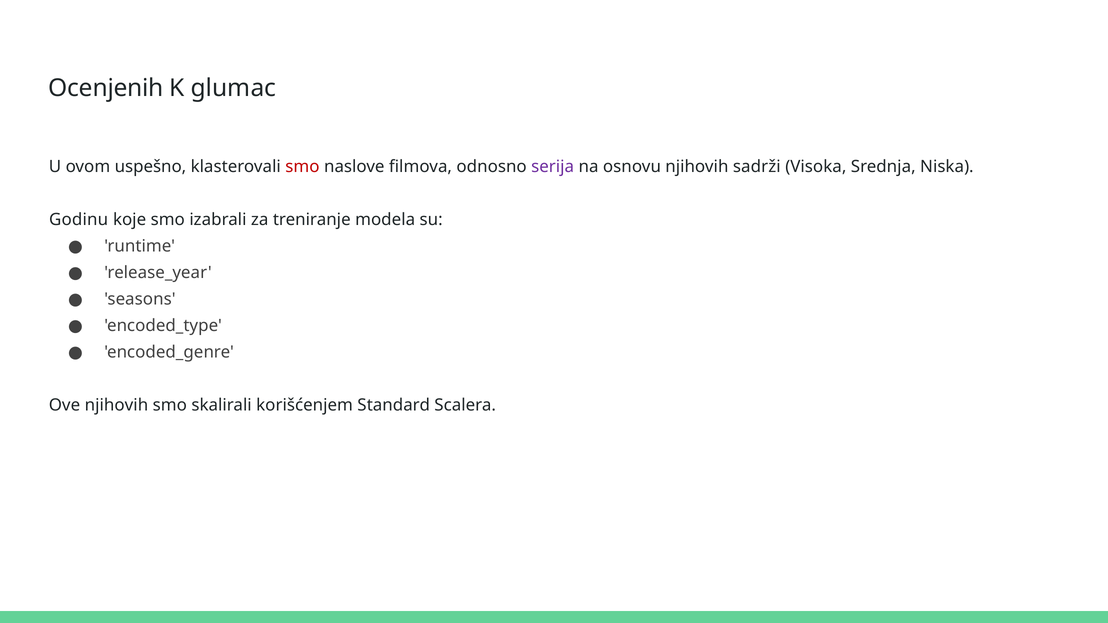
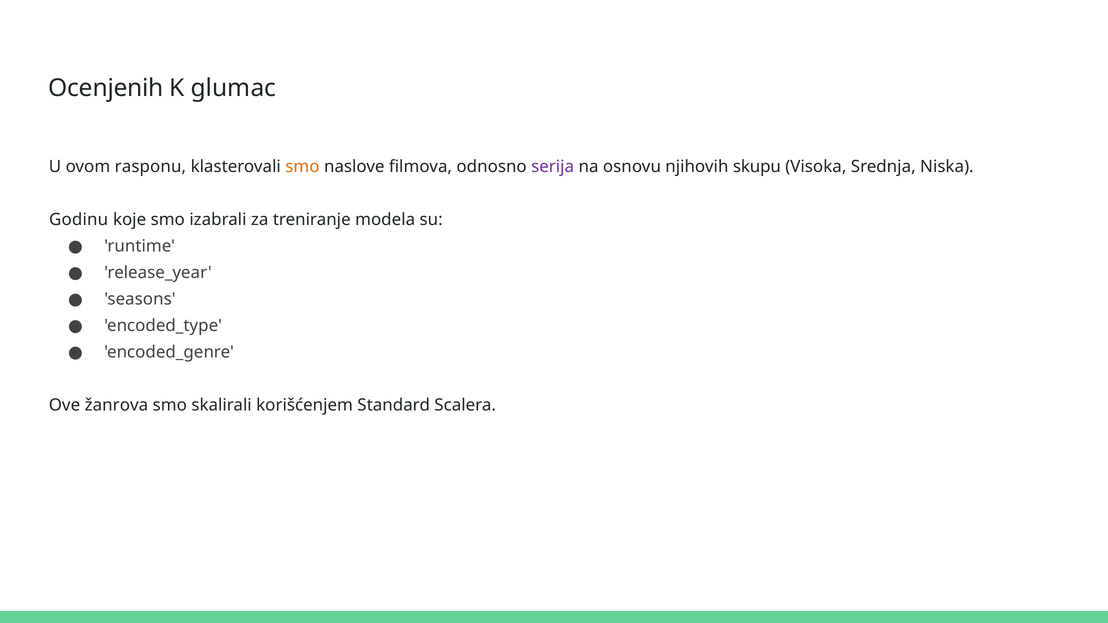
uspešno: uspešno -> rasponu (150, 167)
smo colour: red -> orange (302, 167)
sadrži: sadrži -> skupu (757, 167)
Ove njihovih: njihovih -> žanrova (116, 405)
